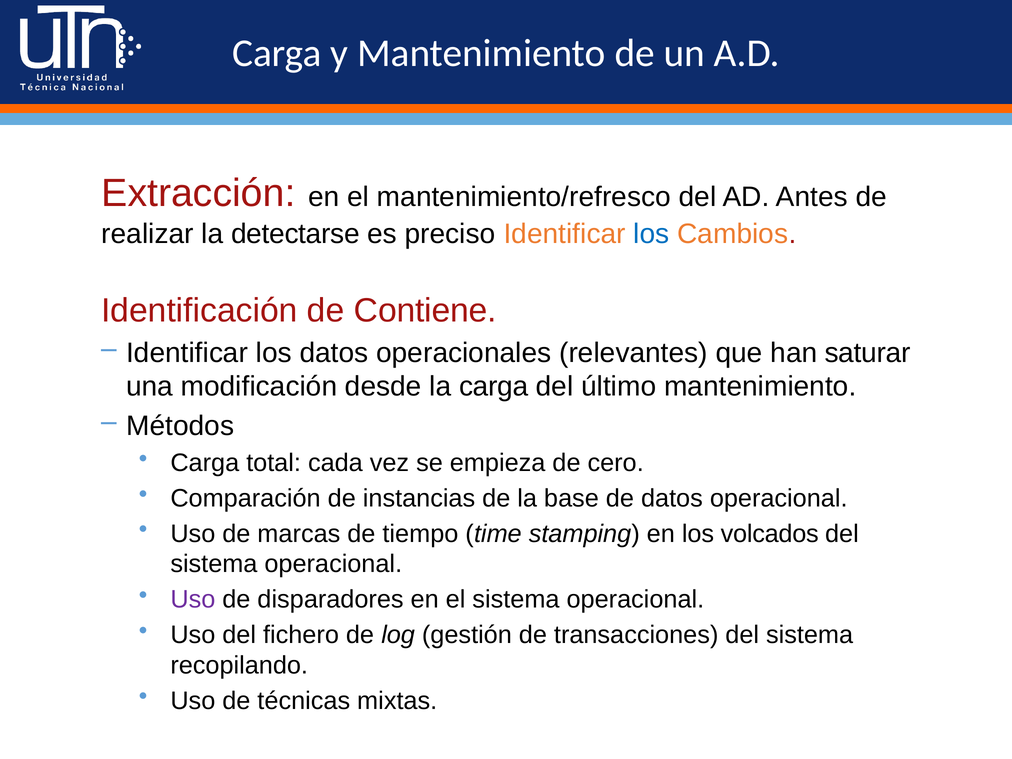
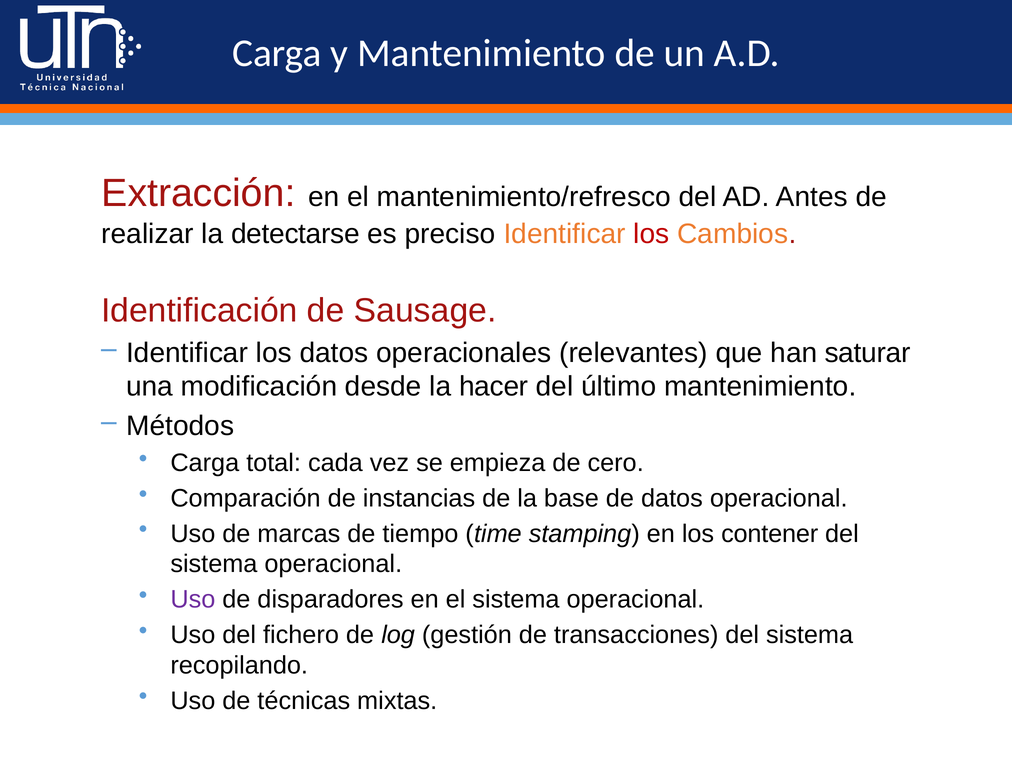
los colour: blue -> red (651, 234)
Contiene: Contiene -> Sausage (425, 311)
la carga: carga -> hacer (494, 387)
volcados: volcados -> contener (770, 534)
